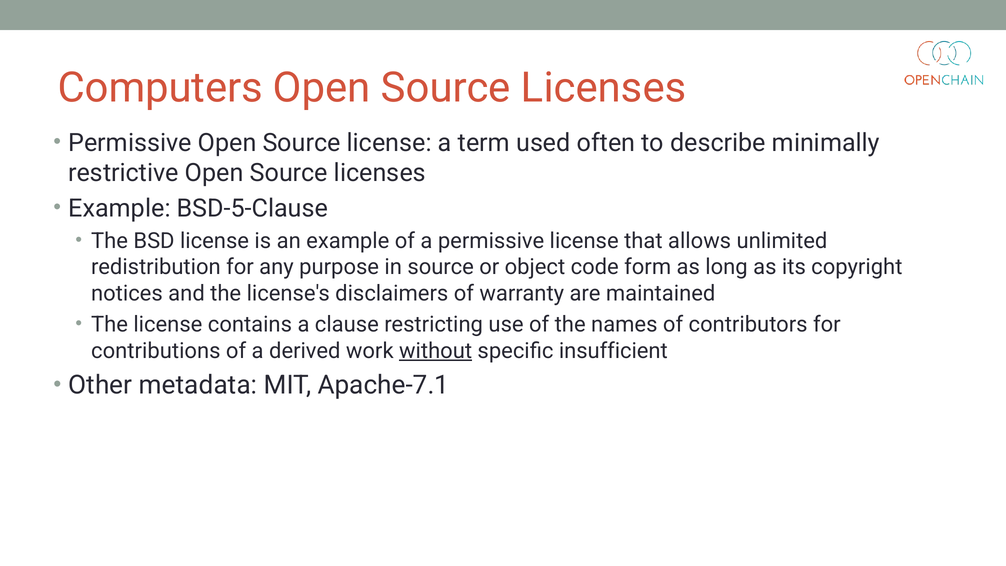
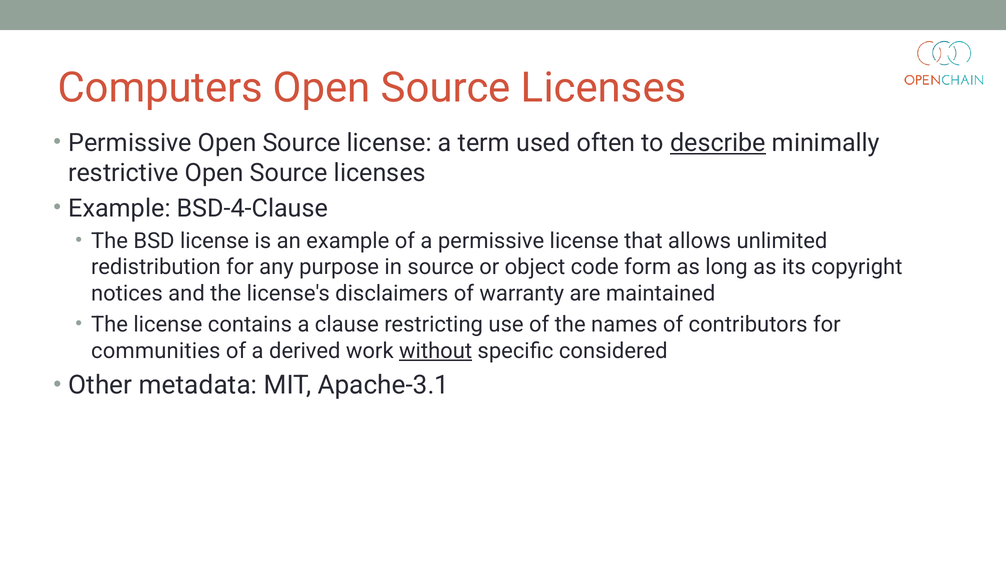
describe underline: none -> present (718, 143)
BSD-5-Clause: BSD-5-Clause -> BSD-4-Clause (252, 208)
contributions: contributions -> communities (156, 351)
insufficient: insufficient -> considered (613, 351)
Apache-7.1: Apache-7.1 -> Apache-3.1 (383, 385)
